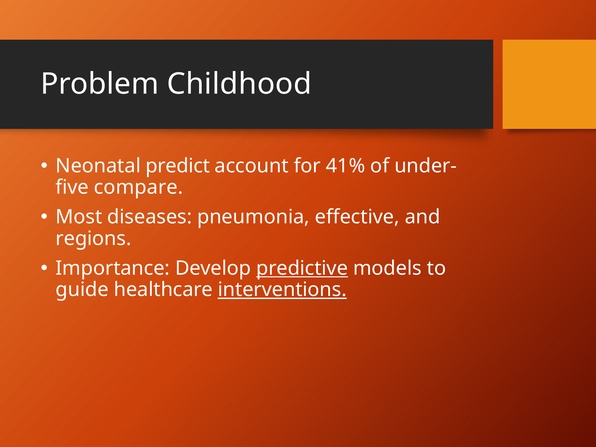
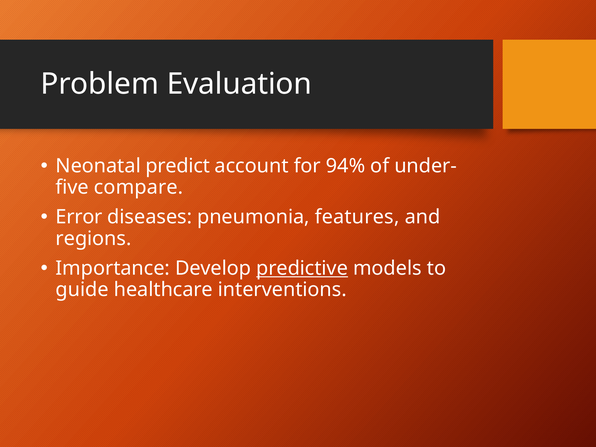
Childhood: Childhood -> Evaluation (239, 84)
41%: 41% -> 94% (346, 166)
Most: Most -> Error (79, 217)
effective: effective -> features (357, 217)
interventions underline: present -> none (282, 290)
